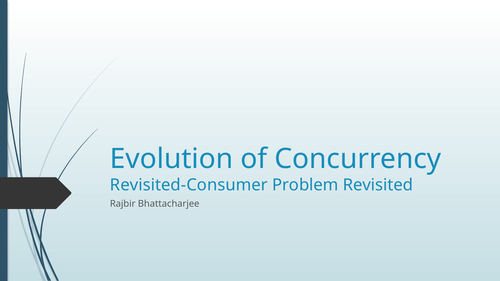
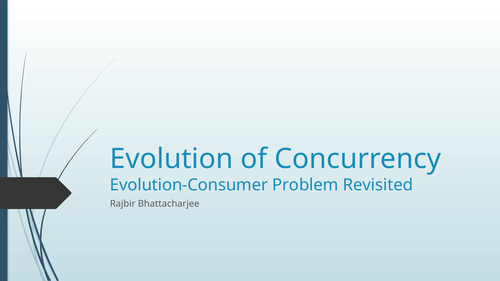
Revisited-Consumer: Revisited-Consumer -> Evolution-Consumer (189, 185)
